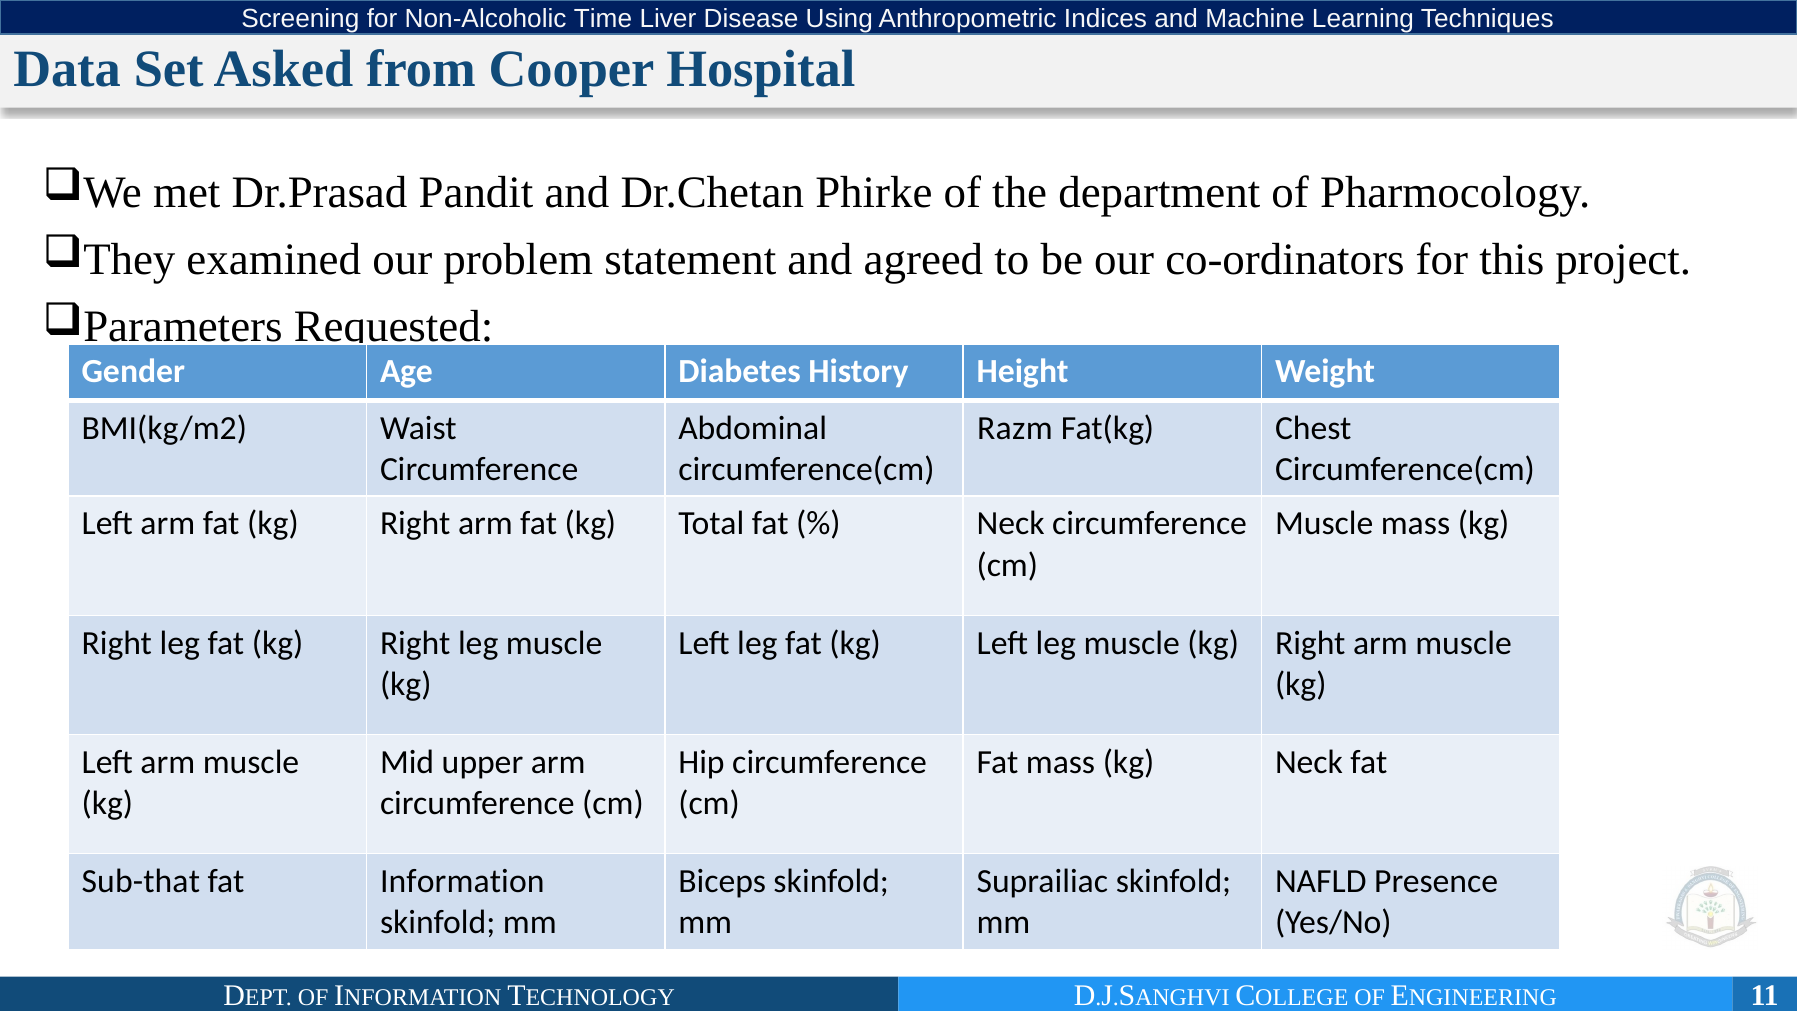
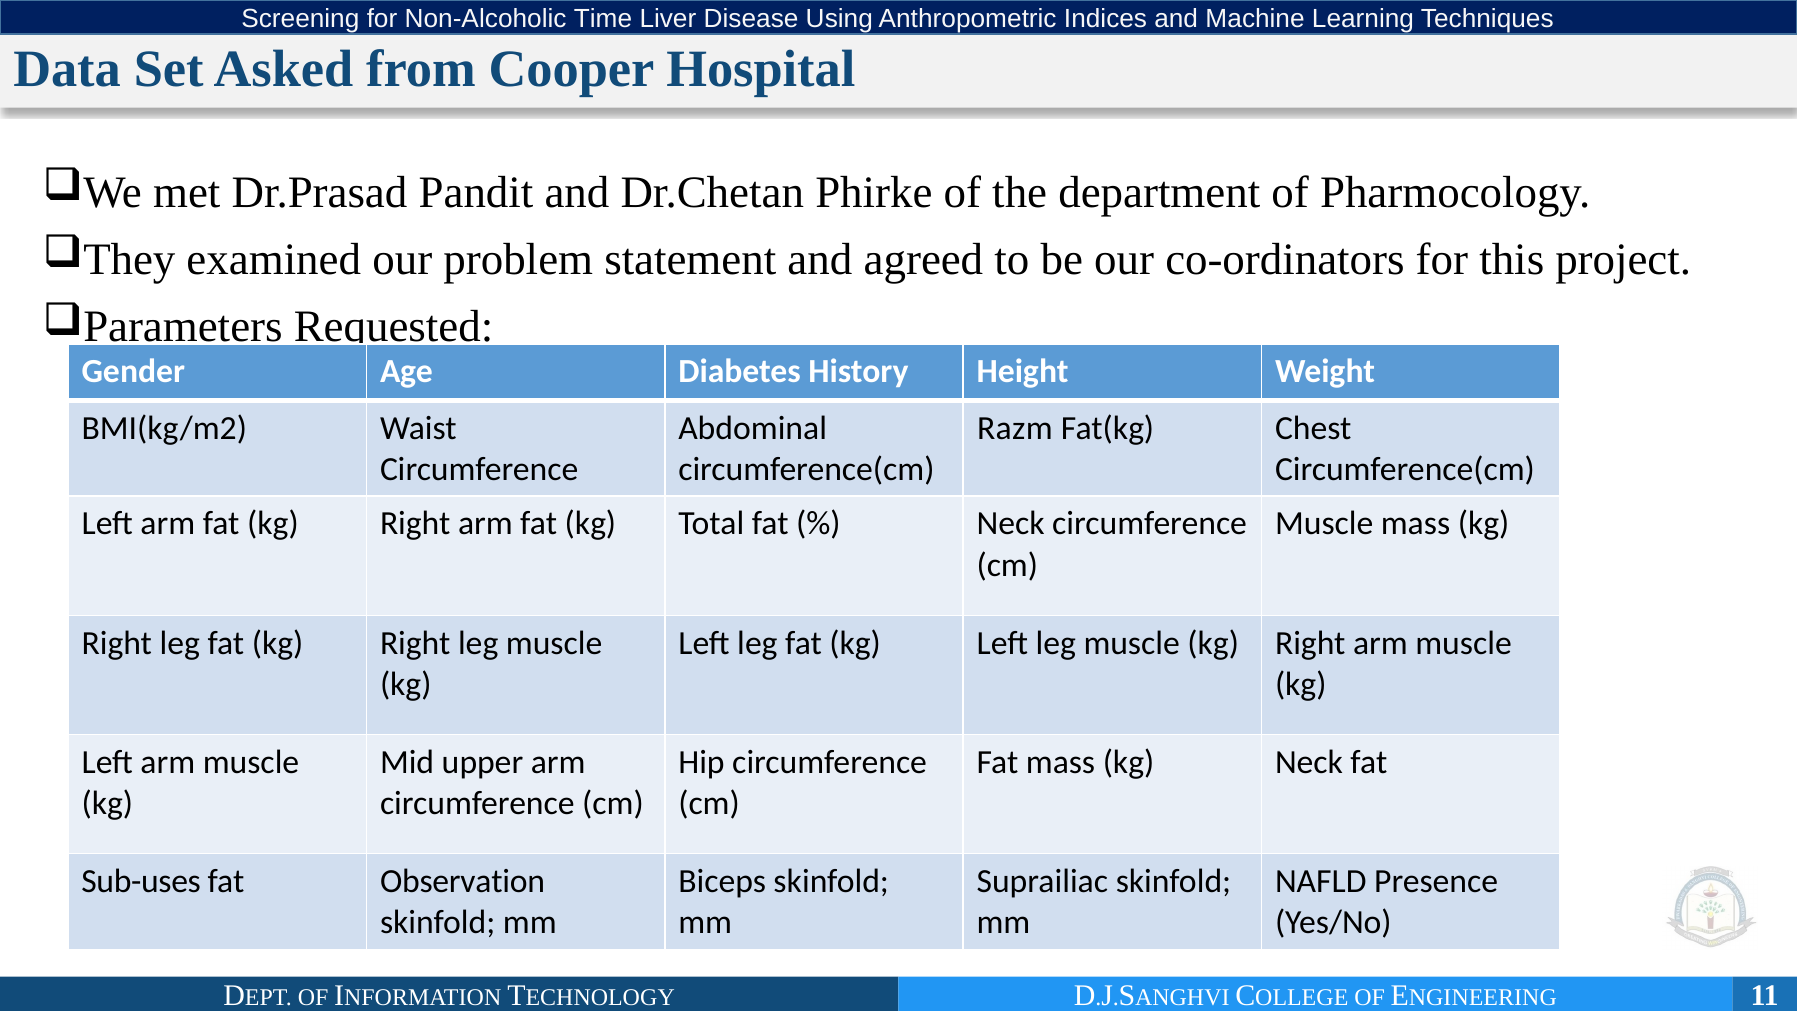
Sub-that: Sub-that -> Sub-uses (141, 881)
Information: Information -> Observation (462, 881)
